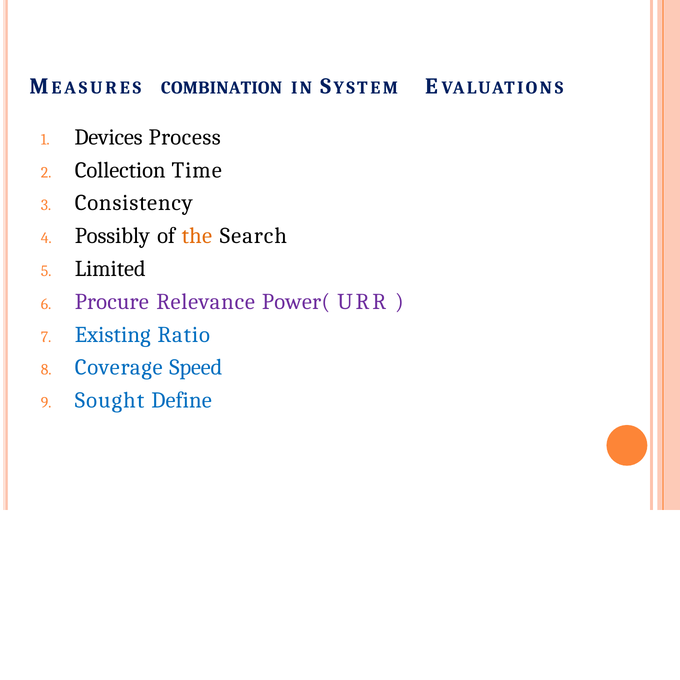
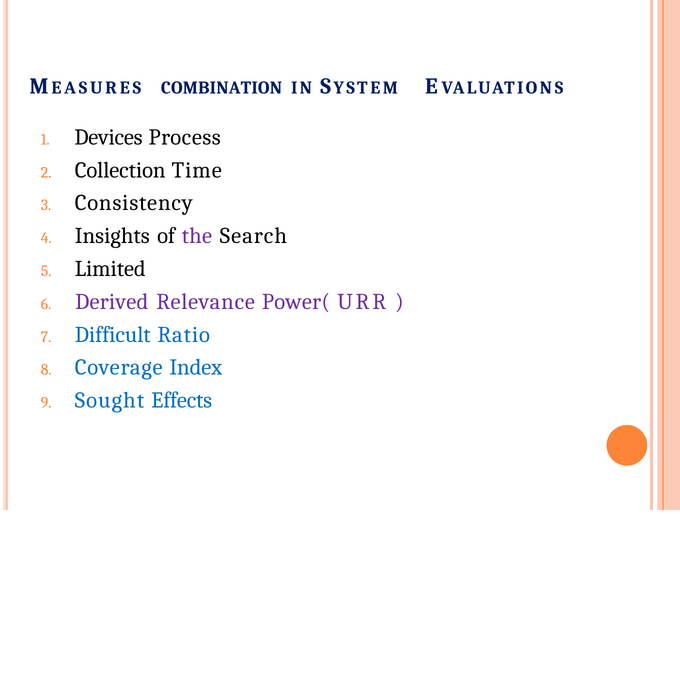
Possibly: Possibly -> Insights (112, 236)
the colour: orange -> purple (197, 236)
Procure: Procure -> Derived (112, 302)
Existing: Existing -> Difficult (113, 335)
Speed: Speed -> Index (196, 367)
Define: Define -> Effects (182, 400)
